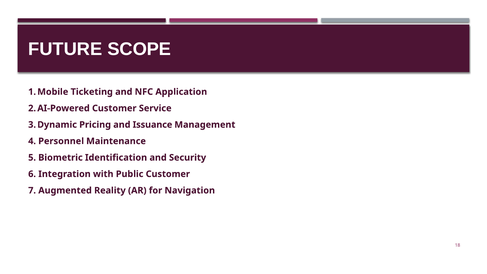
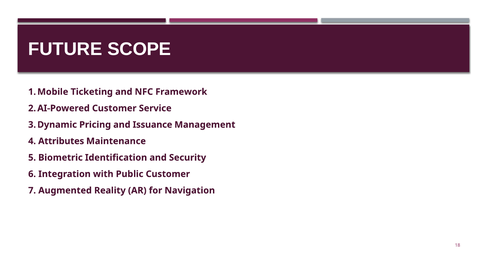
Application: Application -> Framework (181, 92)
Personnel: Personnel -> Attributes (61, 141)
